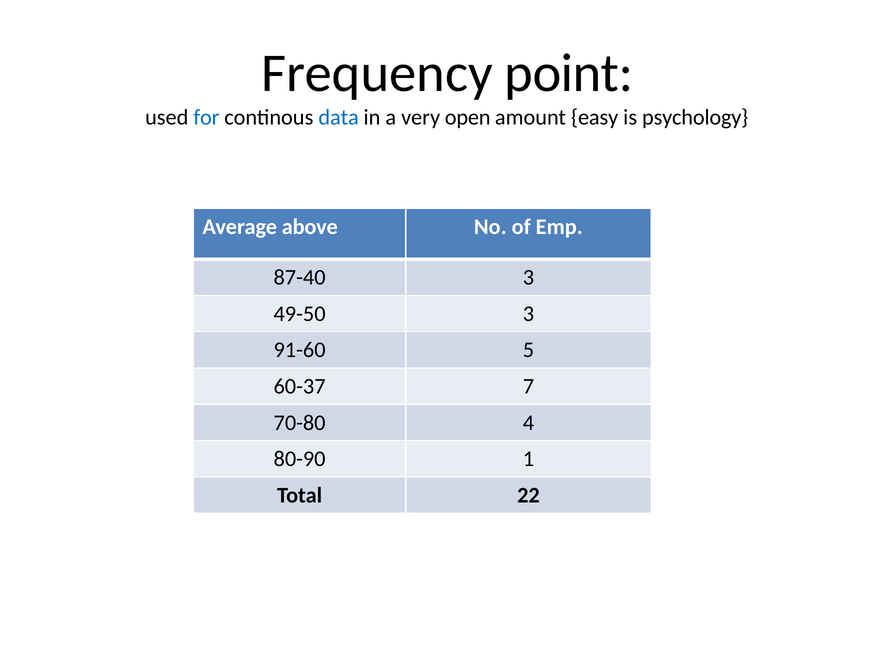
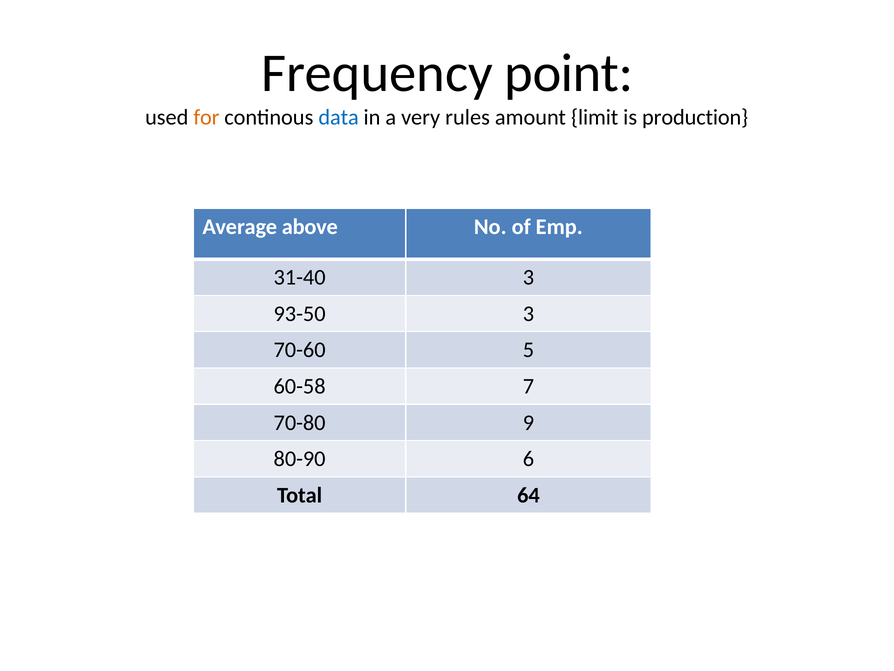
for colour: blue -> orange (206, 117)
open: open -> rules (468, 117)
easy: easy -> limit (595, 117)
psychology: psychology -> production (695, 117)
87-40: 87-40 -> 31-40 (300, 277)
49-50: 49-50 -> 93-50 (300, 314)
91-60: 91-60 -> 70-60 (300, 350)
60-37: 60-37 -> 60-58 (300, 386)
4: 4 -> 9 (528, 422)
1: 1 -> 6 (528, 459)
22: 22 -> 64 (528, 495)
